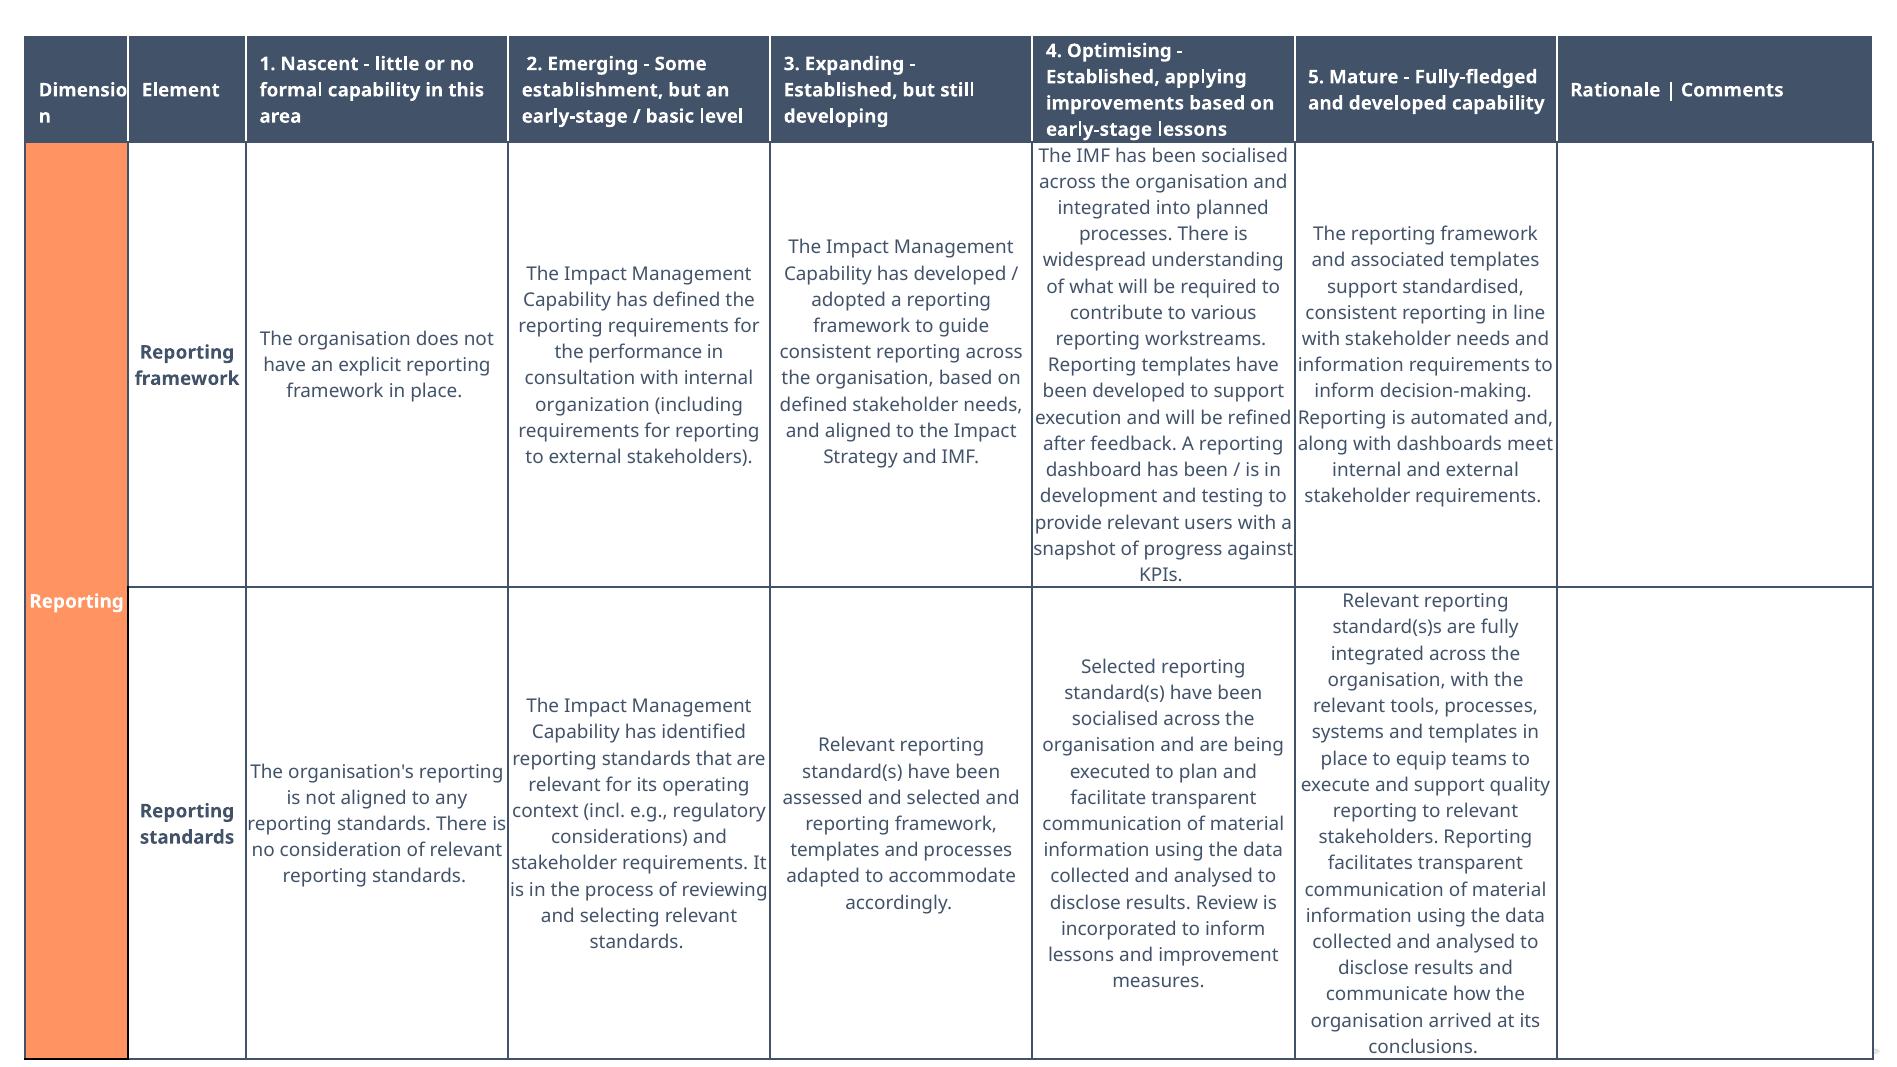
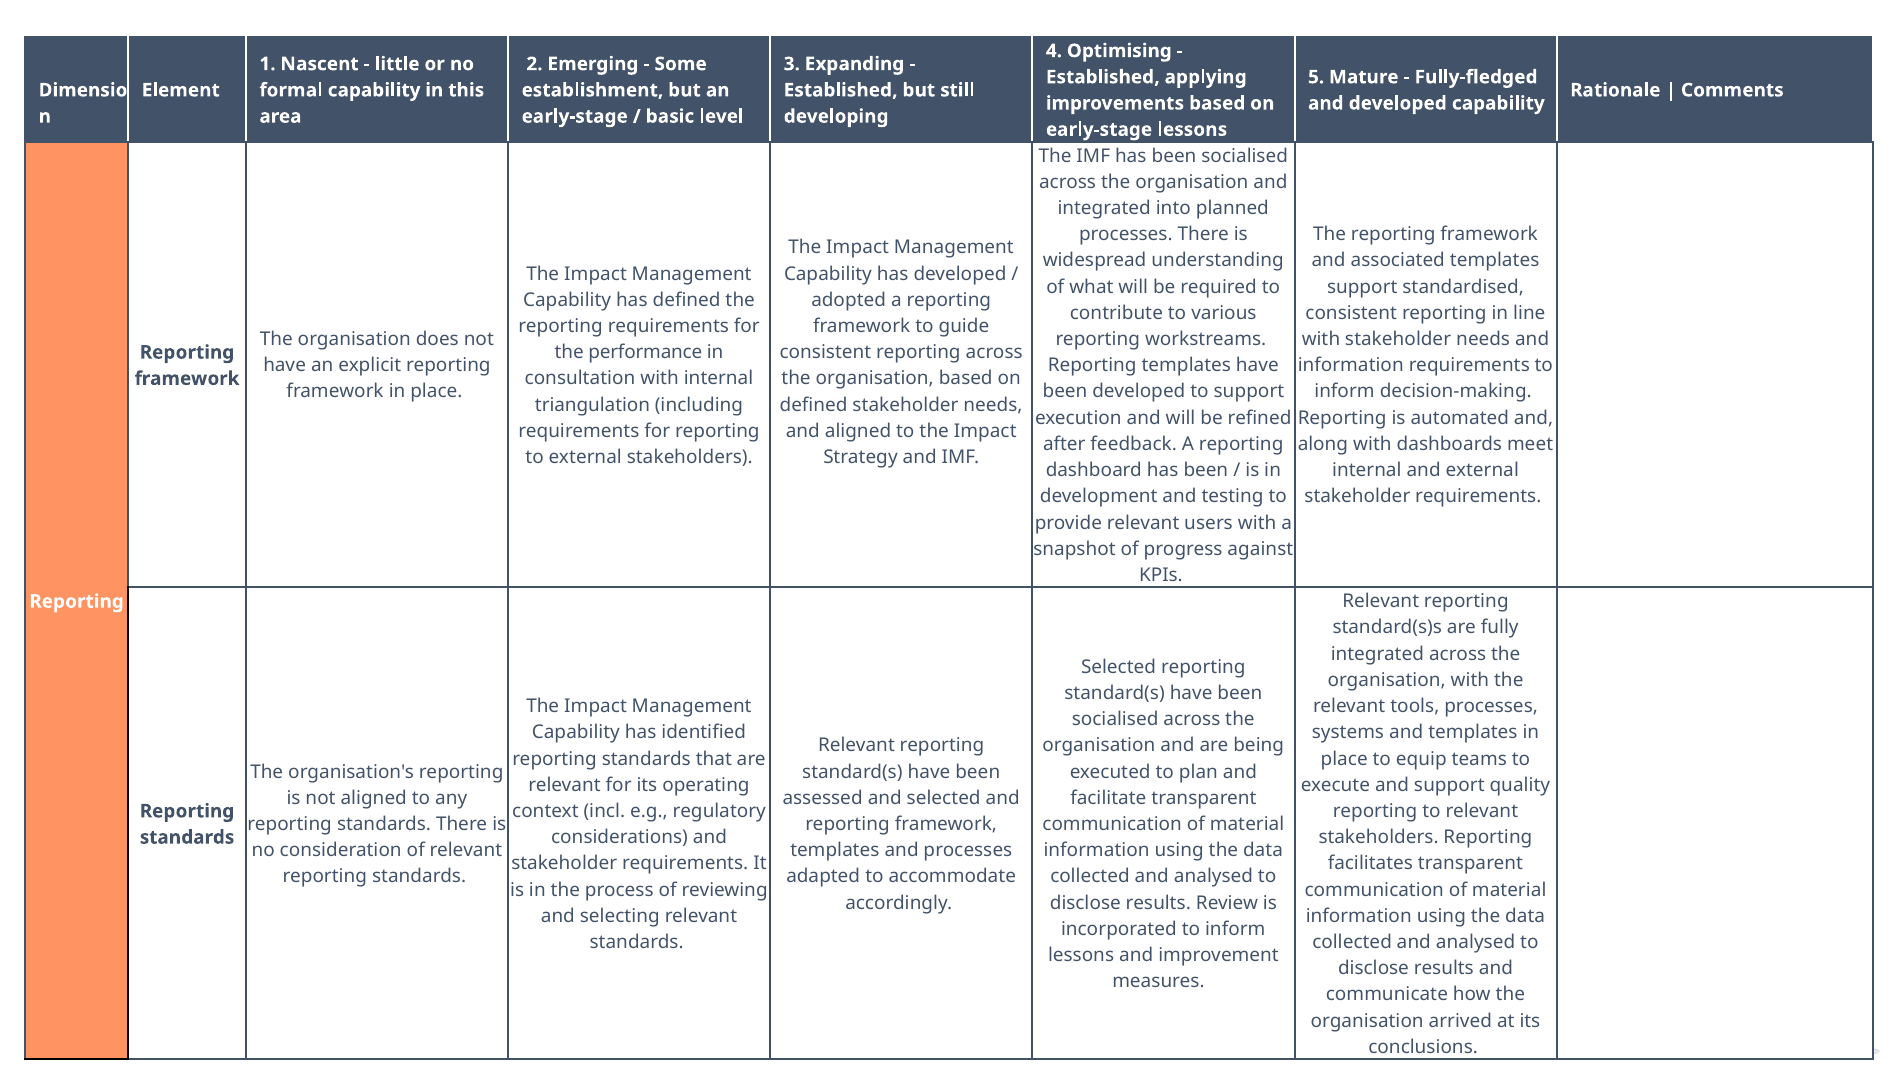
organization: organization -> triangulation (593, 405)
